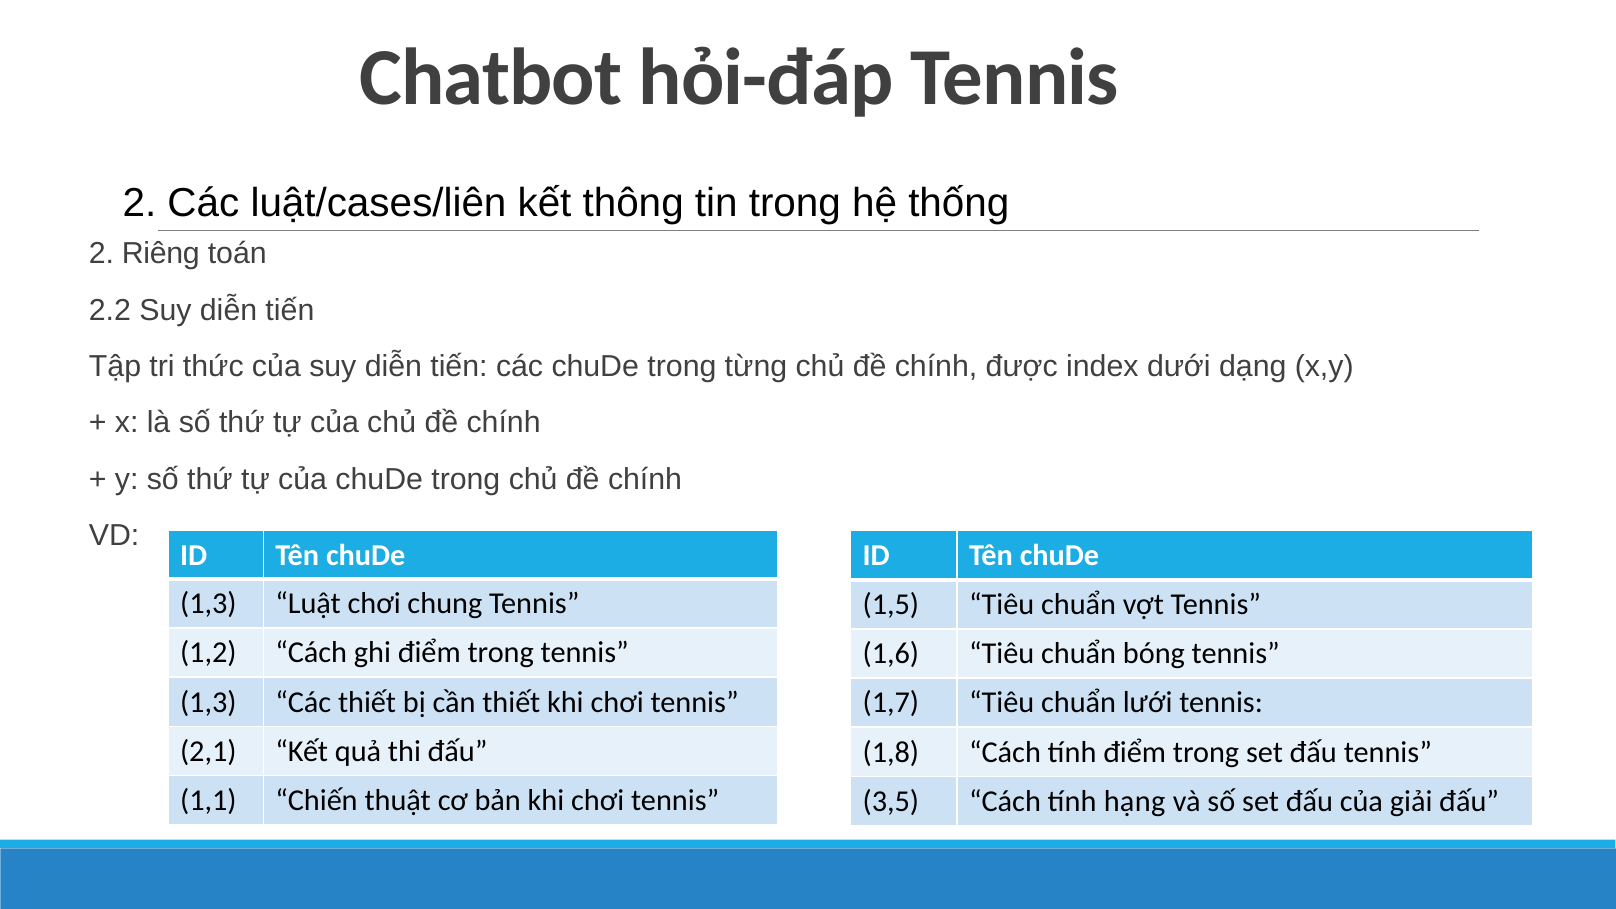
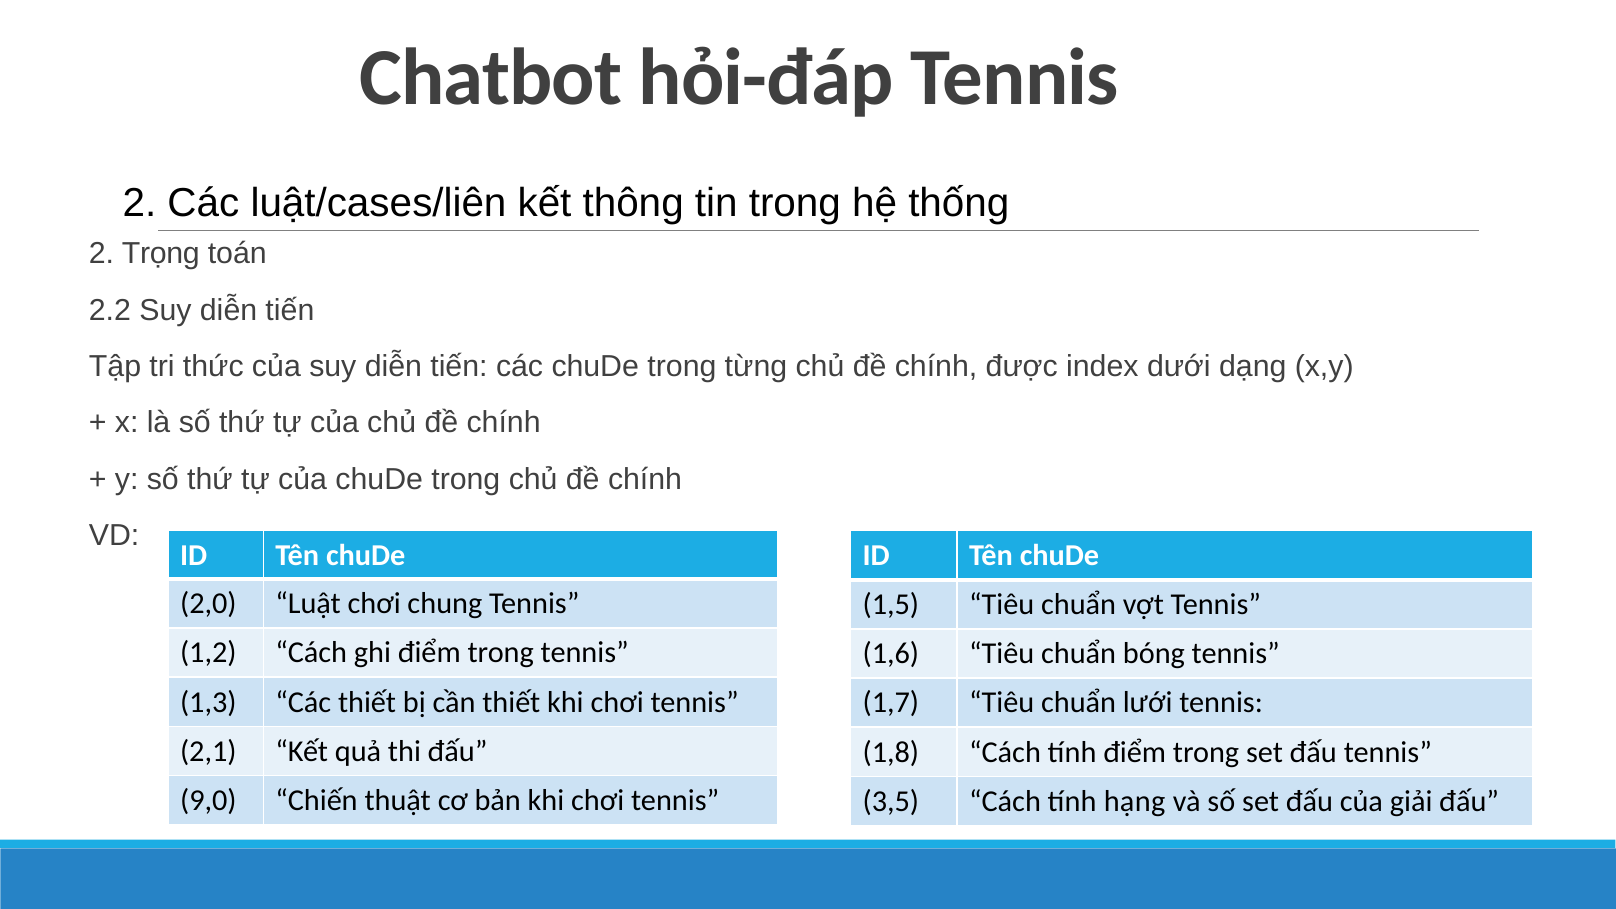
Riêng: Riêng -> Trọng (161, 254)
1,3: 1,3 -> 2,0 (208, 604)
1,1: 1,1 -> 9,0 (208, 800)
